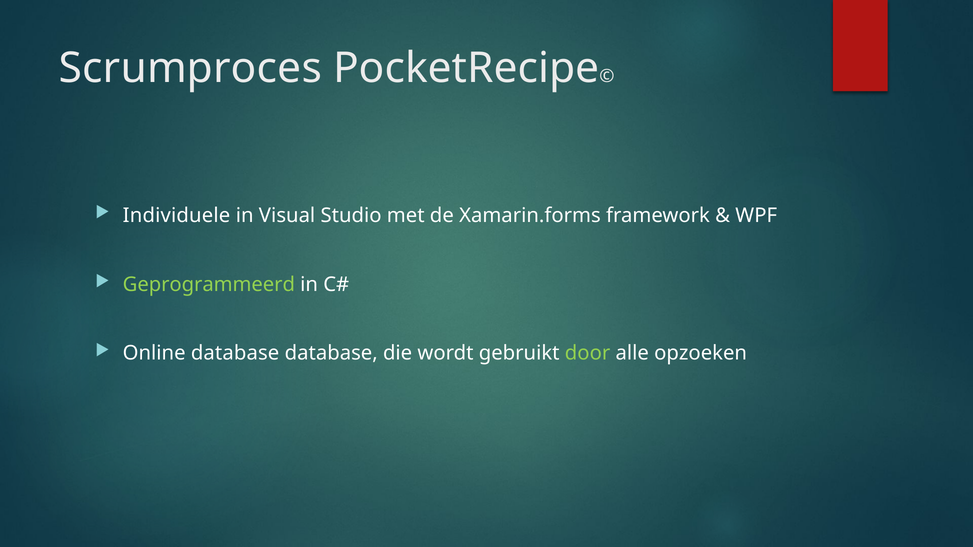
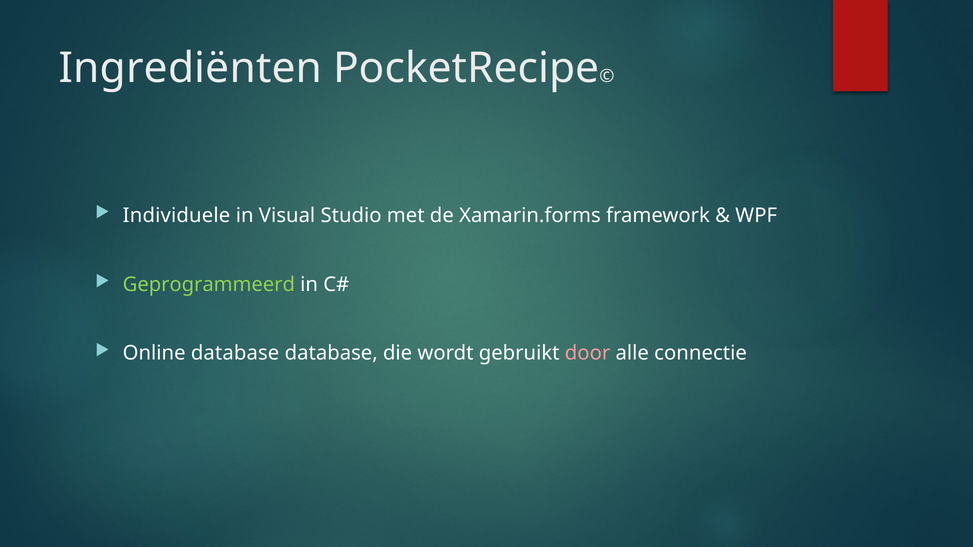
Scrumproces: Scrumproces -> Ingrediënten (190, 68)
door colour: light green -> pink (588, 353)
opzoeken: opzoeken -> connectie (701, 353)
